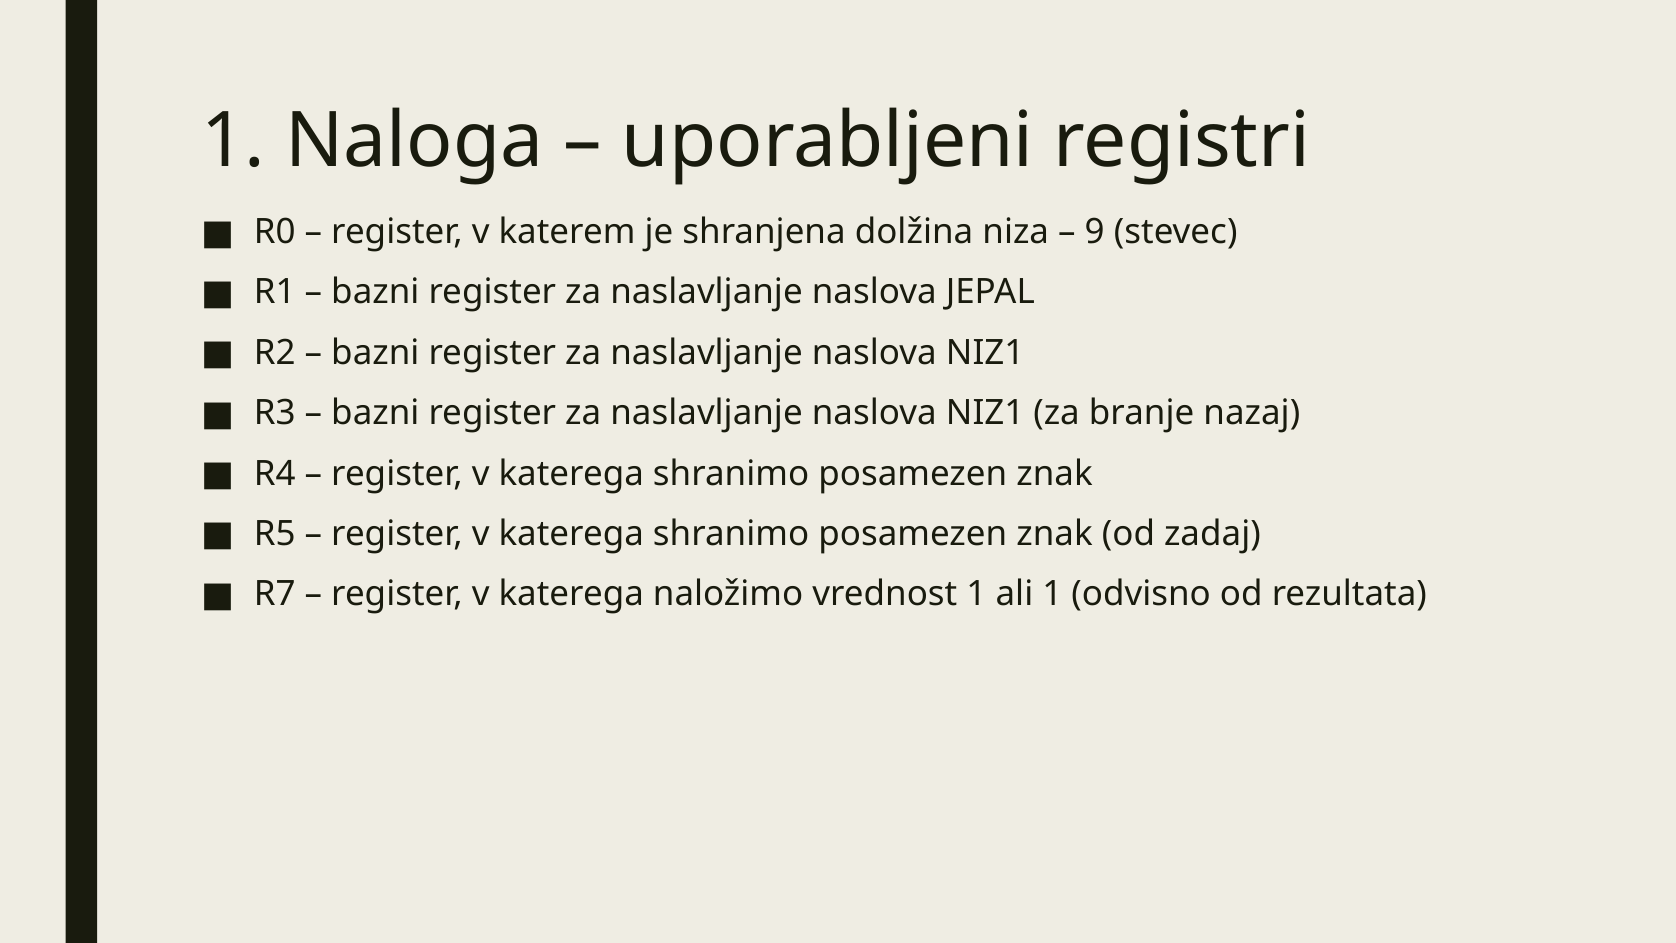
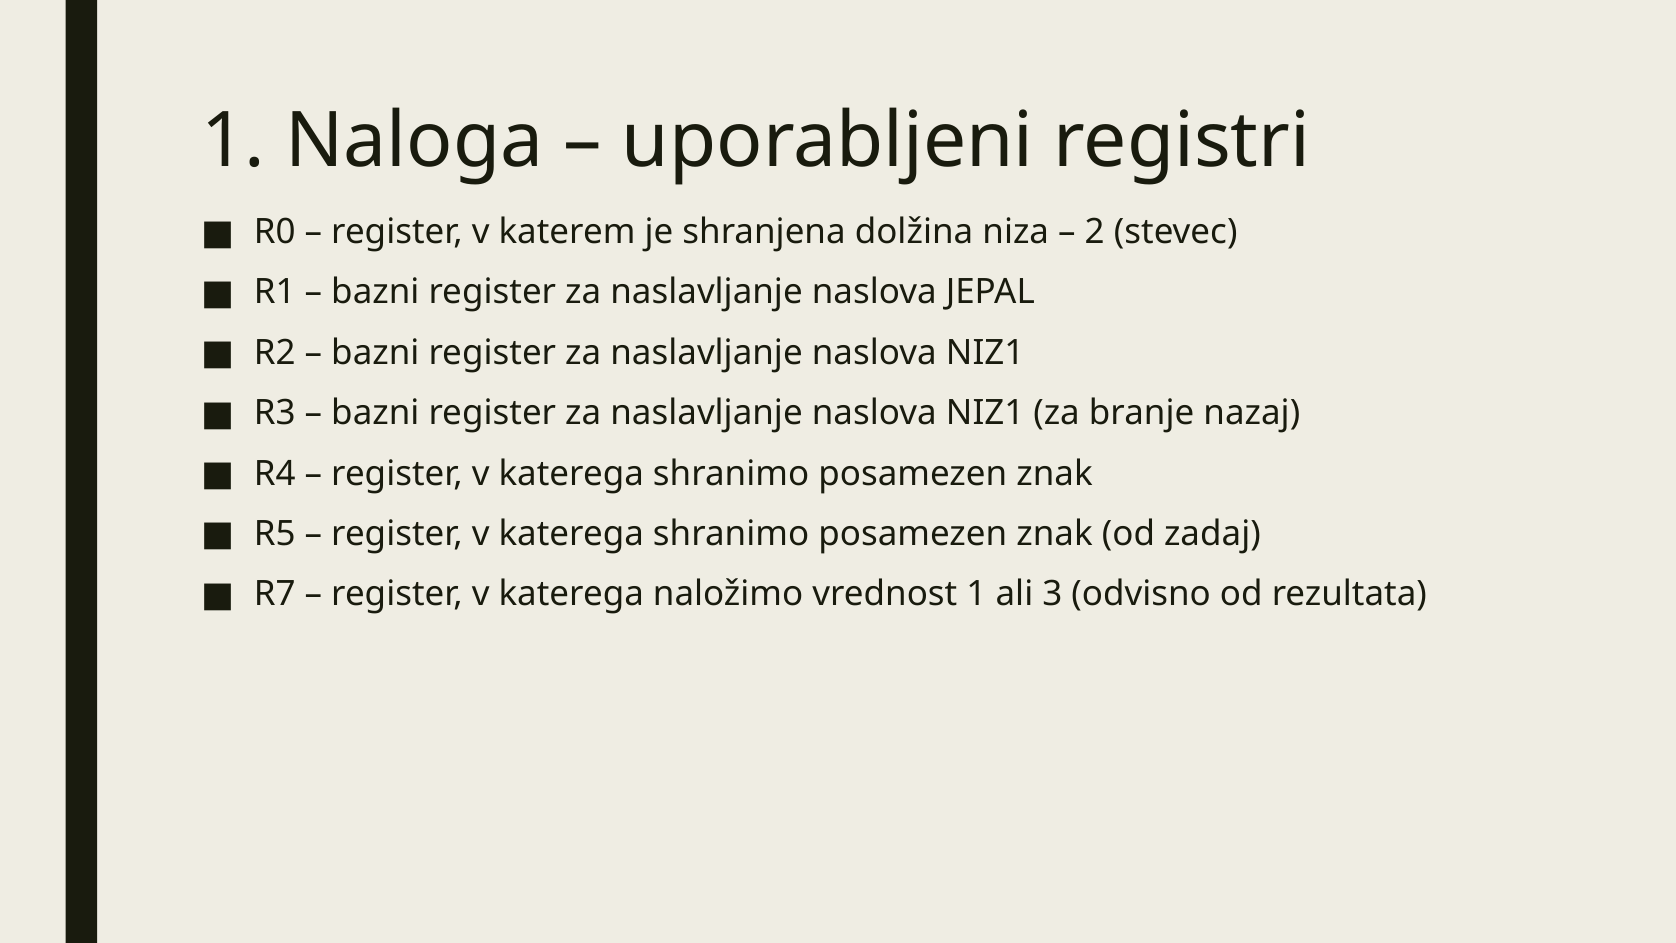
9: 9 -> 2 (1095, 232)
ali 1: 1 -> 3 (1052, 594)
